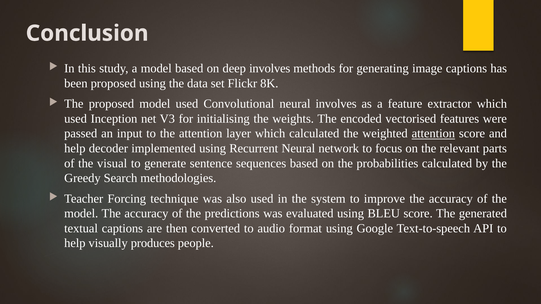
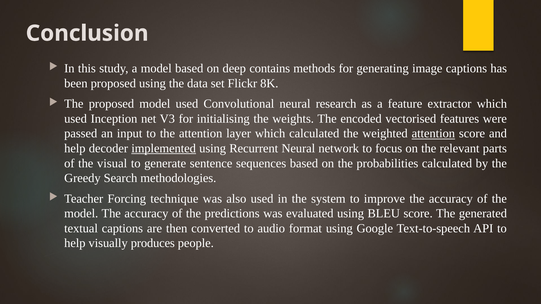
deep involves: involves -> contains (270, 69)
neural involves: involves -> research (336, 104)
implemented underline: none -> present (164, 149)
